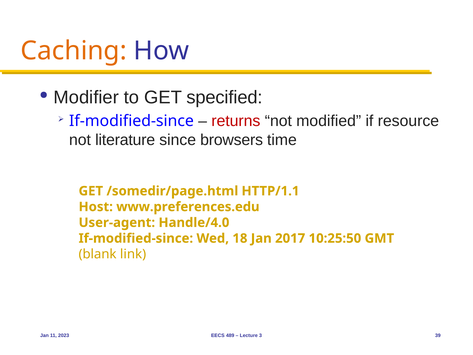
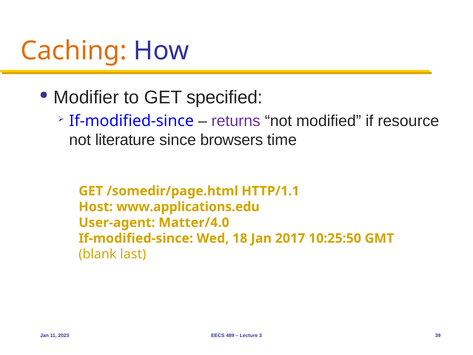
returns colour: red -> purple (236, 121)
www.preferences.edu: www.preferences.edu -> www.applications.edu (188, 207)
Handle/4.0: Handle/4.0 -> Matter/4.0 (194, 222)
link: link -> last (133, 254)
